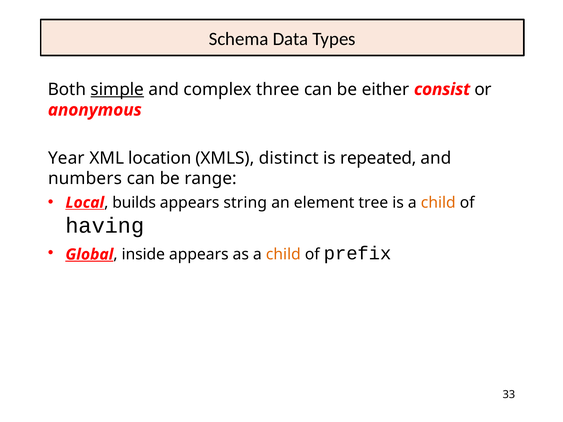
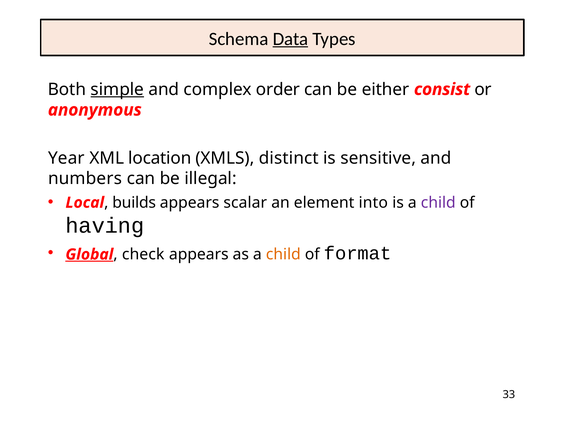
Data underline: none -> present (290, 39)
three: three -> order (278, 89)
repeated: repeated -> sensitive (378, 158)
range: range -> illegal (211, 179)
Local underline: present -> none (85, 203)
string: string -> scalar (245, 203)
tree: tree -> into (373, 203)
child colour: orange -> purple (438, 203)
inside: inside -> check (143, 255)
prefix: prefix -> format (358, 254)
